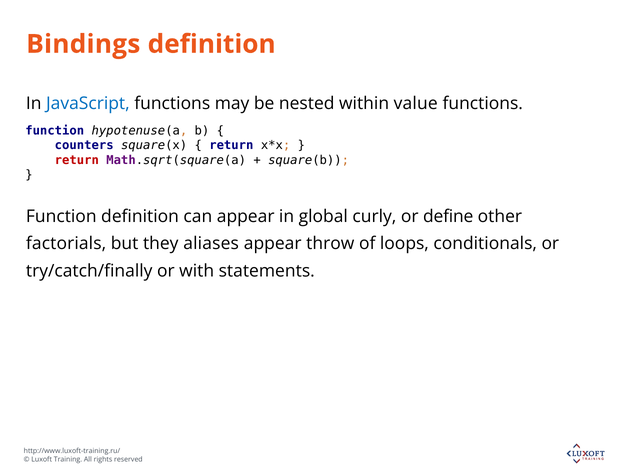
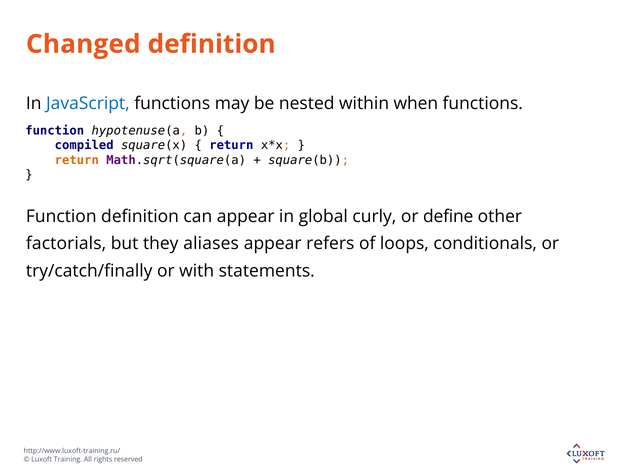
Bindings: Bindings -> Changed (83, 44)
value: value -> when (416, 103)
counters: counters -> compiled (84, 145)
return colour: red -> orange (77, 160)
throw: throw -> refers (330, 244)
